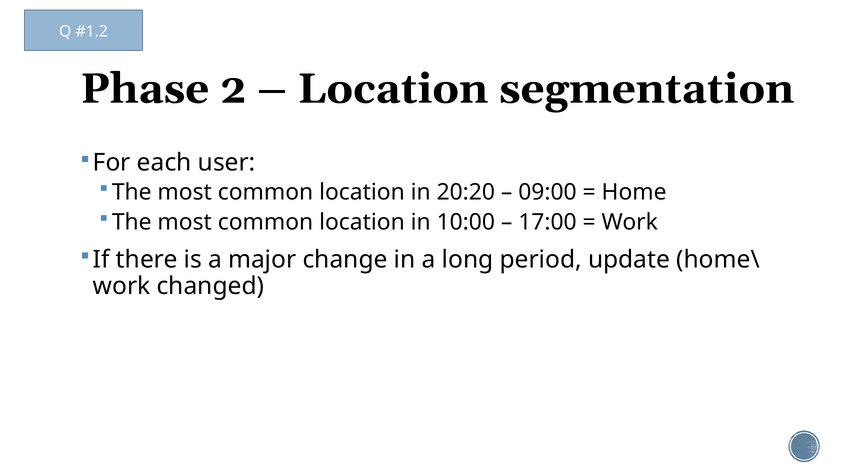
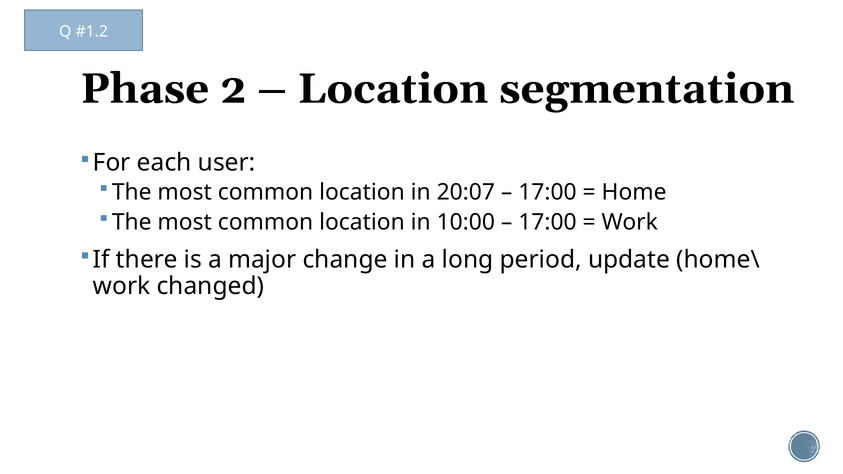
20:20: 20:20 -> 20:07 (466, 192)
09:00: 09:00 -> 17:00 (547, 192)
